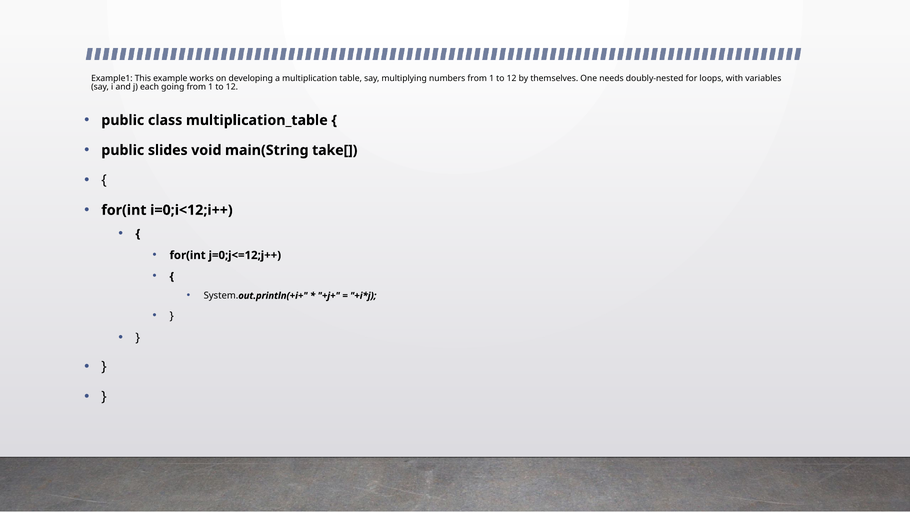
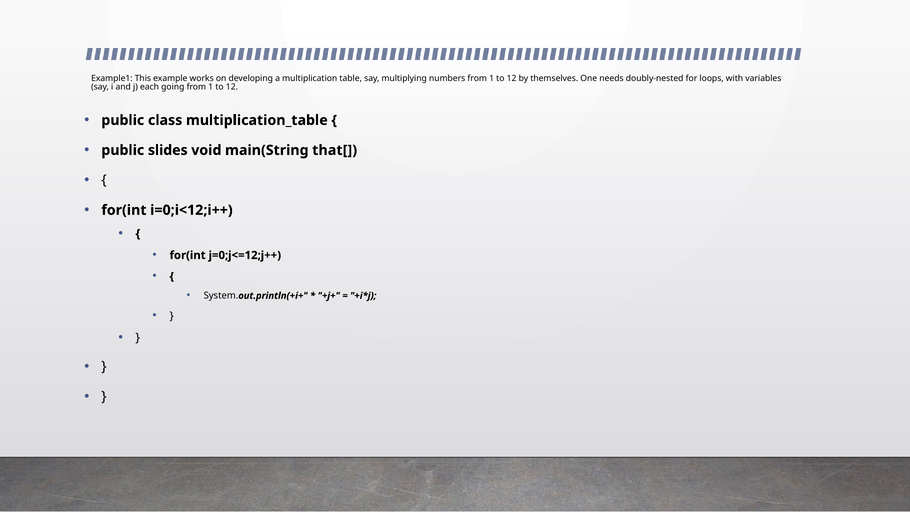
take[: take[ -> that[ (335, 150)
